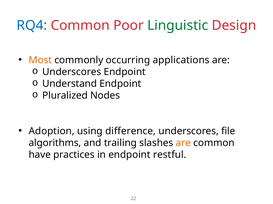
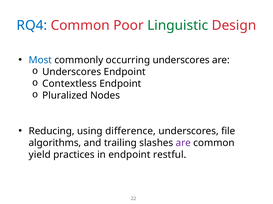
Most colour: orange -> blue (40, 60)
occurring applications: applications -> underscores (181, 60)
Understand: Understand -> Contextless (70, 84)
Adoption: Adoption -> Reducing (52, 131)
are colour: orange -> purple (183, 143)
have: have -> yield (40, 155)
